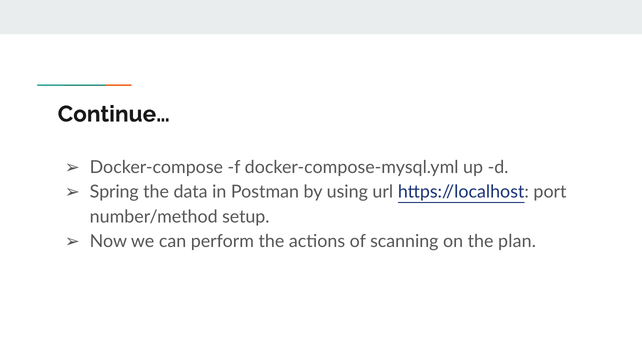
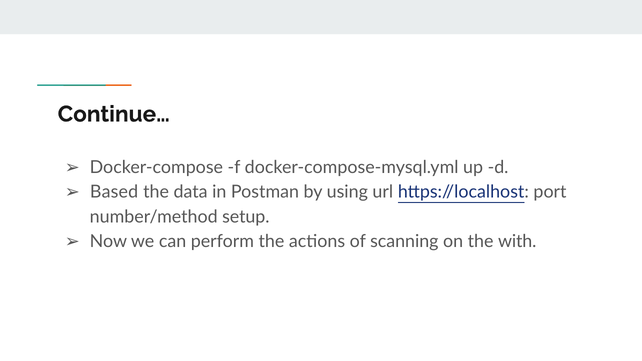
Spring: Spring -> Based (114, 192)
plan: plan -> with (517, 242)
